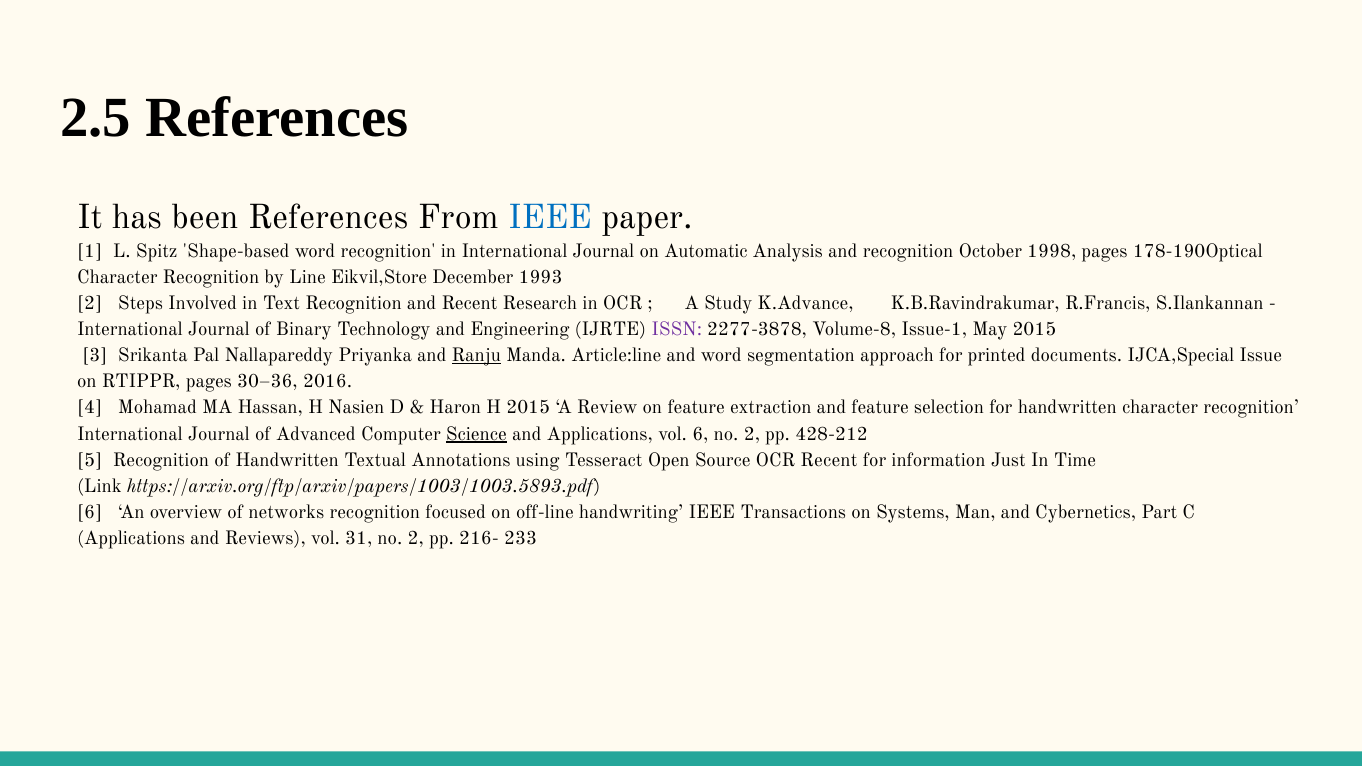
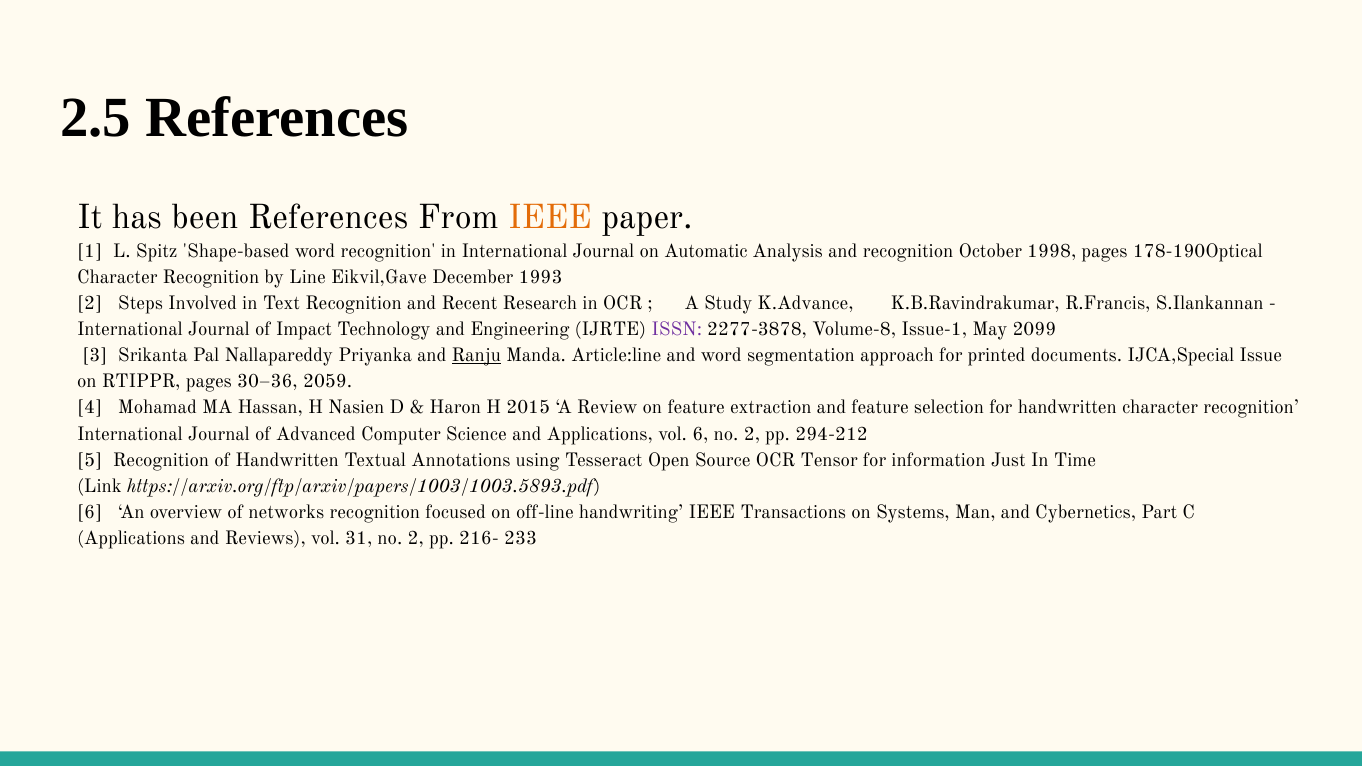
IEEE colour: blue -> orange (550, 217)
Eikvil,Store: Eikvil,Store -> Eikvil,Gave (379, 277)
Binary: Binary -> Impact (304, 329)
May 2015: 2015 -> 2099 (1034, 329)
2016: 2016 -> 2059 (328, 382)
Science underline: present -> none (476, 434)
428-212: 428-212 -> 294-212 (832, 434)
OCR Recent: Recent -> Tensor (829, 460)
